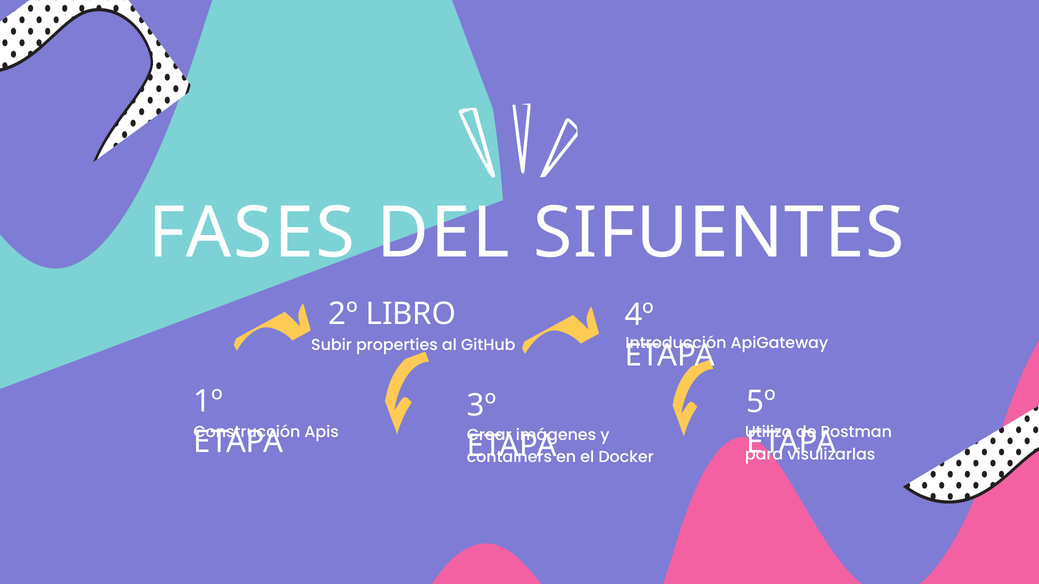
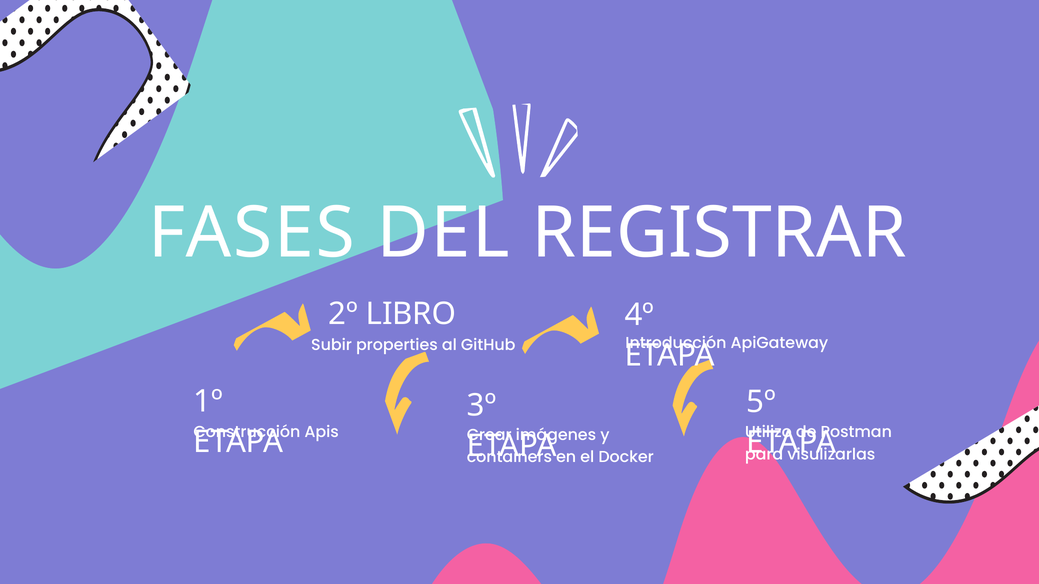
SIFUENTES: SIFUENTES -> REGISTRAR (719, 233)
